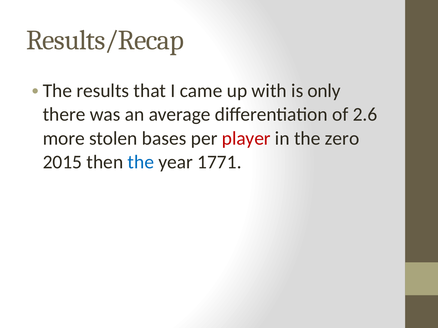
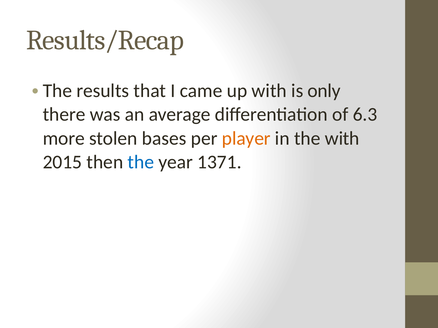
2.6: 2.6 -> 6.3 (365, 115)
player colour: red -> orange (246, 139)
the zero: zero -> with (342, 139)
1771: 1771 -> 1371 (219, 162)
